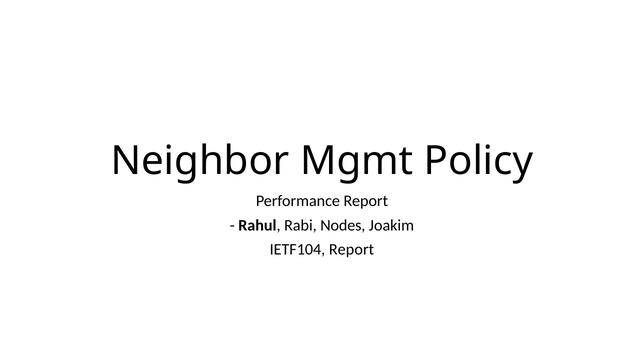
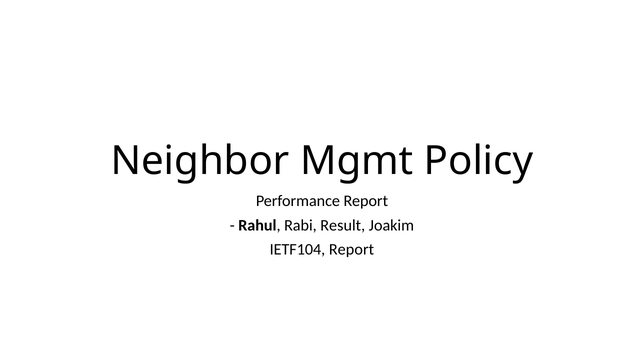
Nodes: Nodes -> Result (343, 225)
